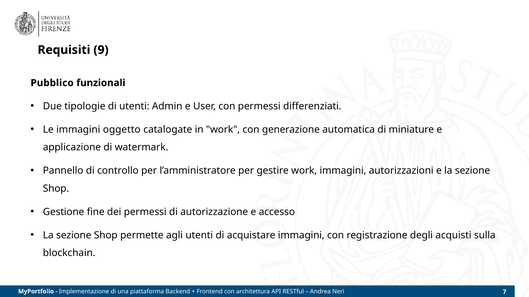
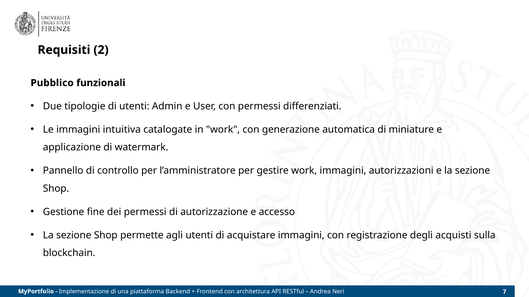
9: 9 -> 2 (101, 50)
oggetto: oggetto -> intuitiva (122, 130)
